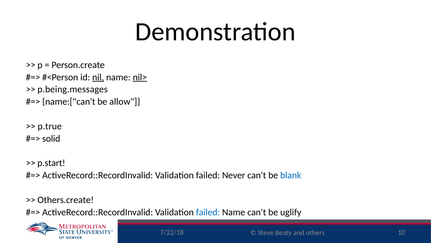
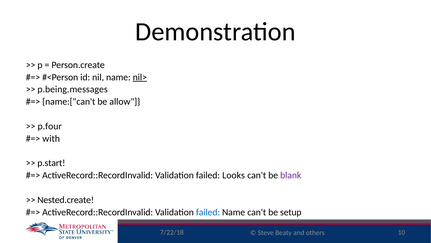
nil underline: present -> none (98, 77)
p.true: p.true -> p.four (50, 126)
solid: solid -> with (51, 138)
Never: Never -> Looks (234, 175)
blank colour: blue -> purple (291, 175)
Others.create: Others.create -> Nested.create (66, 200)
uglify: uglify -> setup (291, 212)
